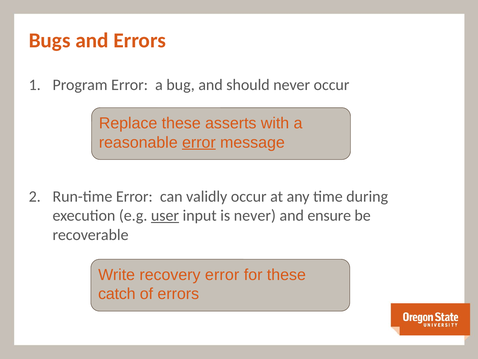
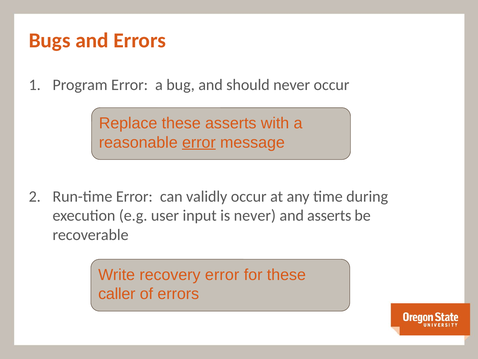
user underline: present -> none (165, 215)
and ensure: ensure -> asserts (329, 215)
catch: catch -> caller (117, 294)
